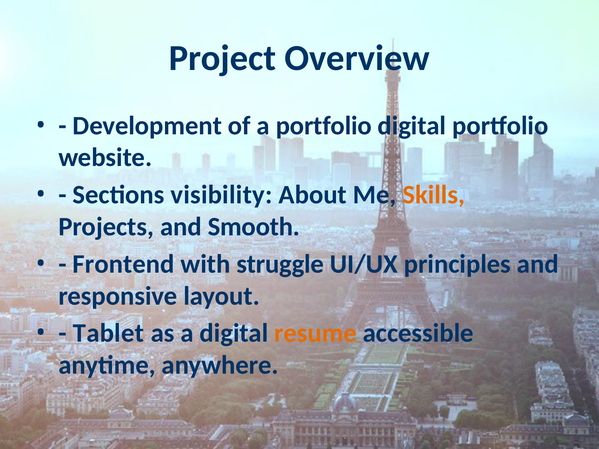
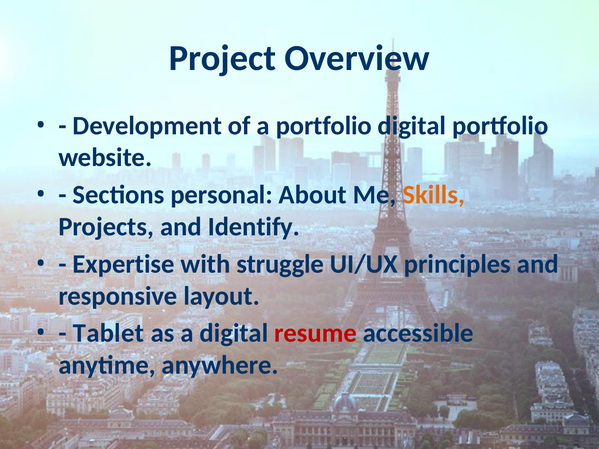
visibility: visibility -> personal (222, 195)
Smooth: Smooth -> Identify (254, 227)
Frontend: Frontend -> Expertise (124, 264)
resume colour: orange -> red (316, 333)
